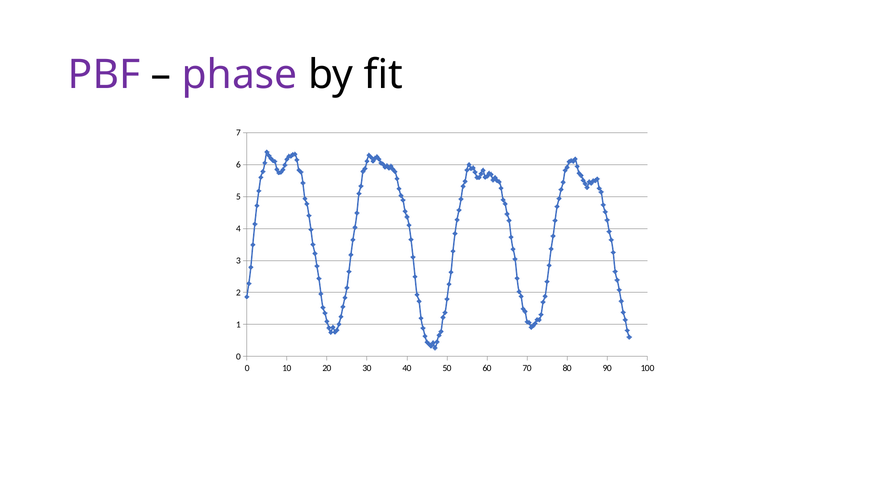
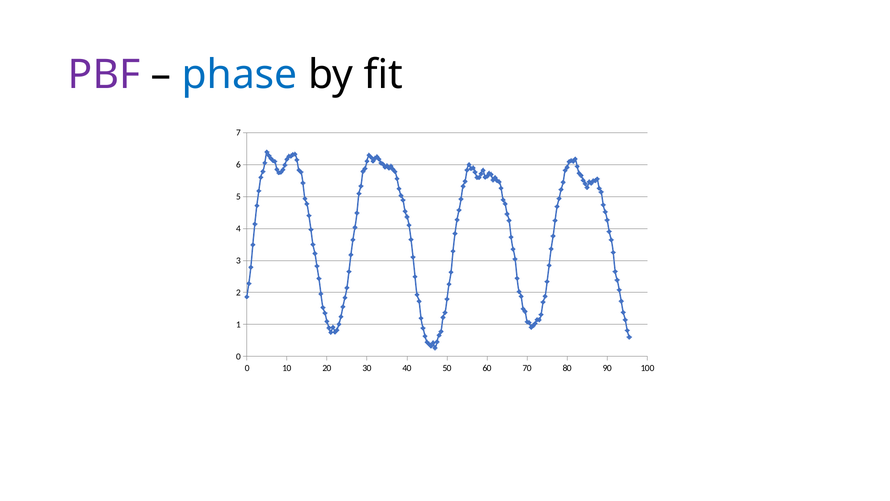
phase colour: purple -> blue (240, 75)
